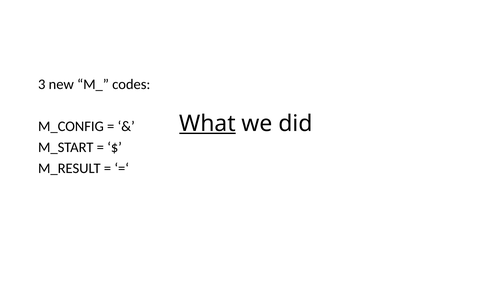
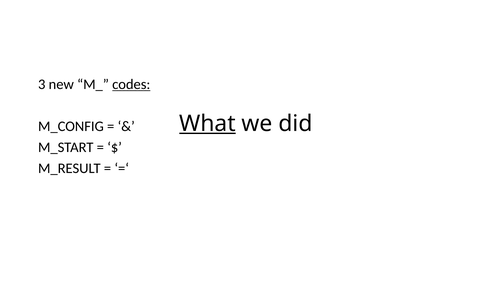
codes underline: none -> present (131, 84)
